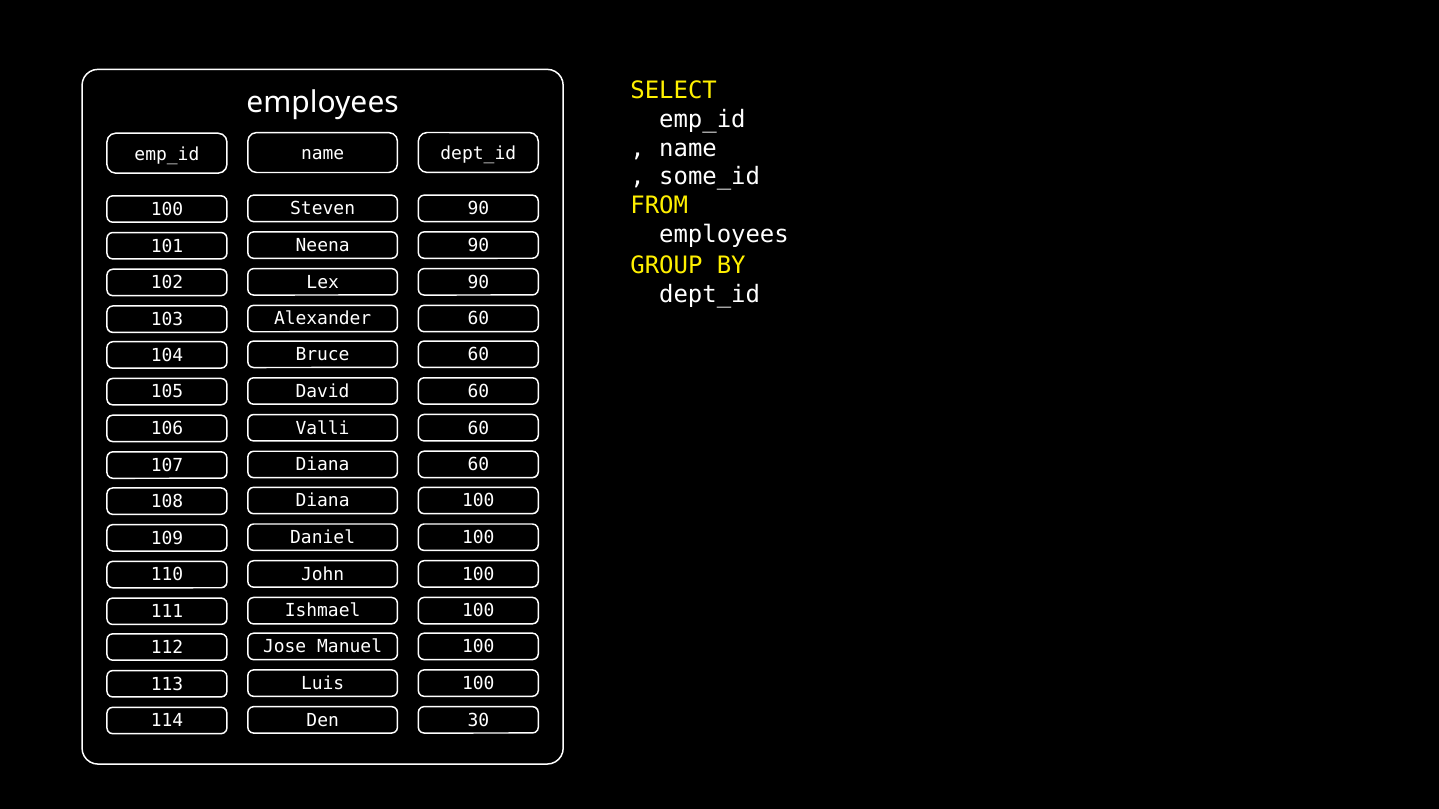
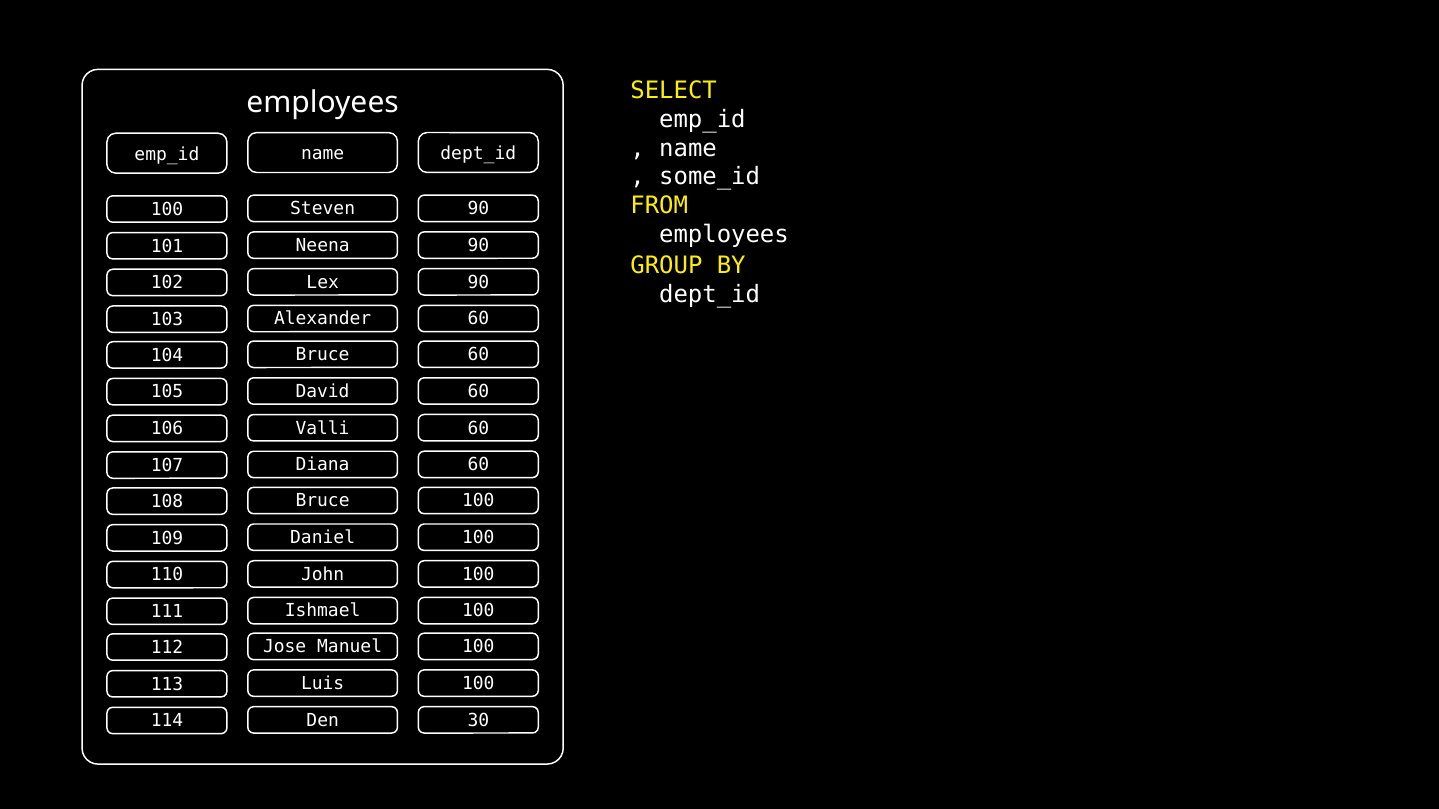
Diana: Diana -> Bruce (323, 501)
